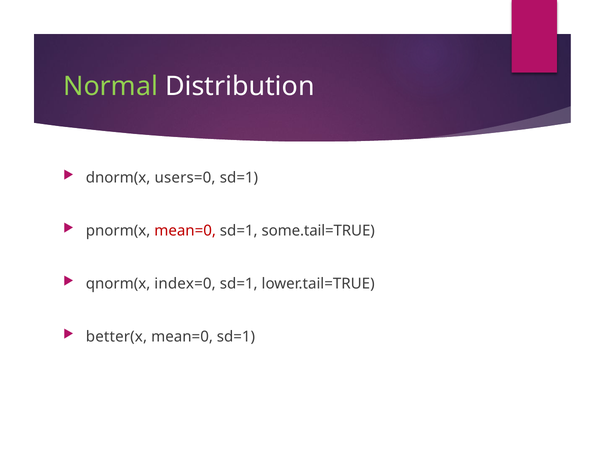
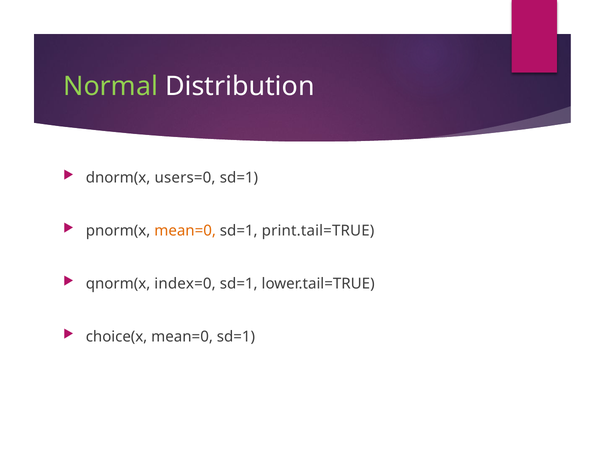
mean=0 colour: red -> orange (185, 231)
some.tail=TRUE: some.tail=TRUE -> print.tail=TRUE (318, 231)
better(x: better(x -> choice(x (117, 337)
